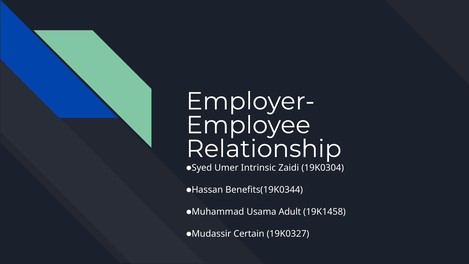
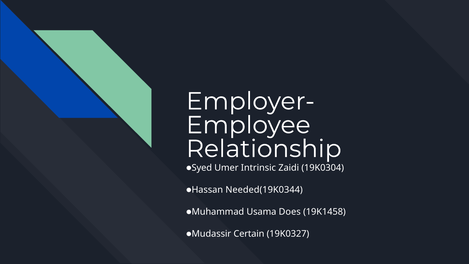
Benefits(19K0344: Benefits(19K0344 -> Needed(19K0344 (264, 190)
Adult: Adult -> Does (290, 212)
